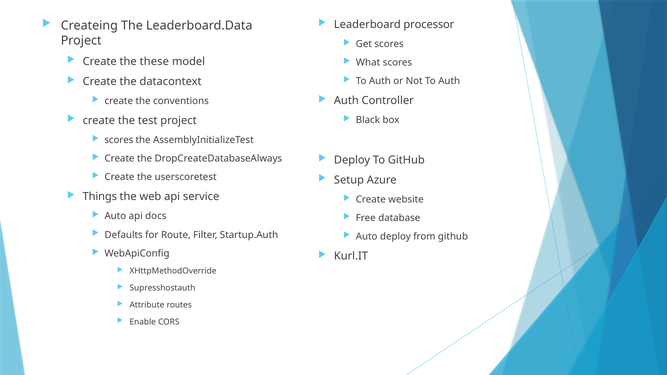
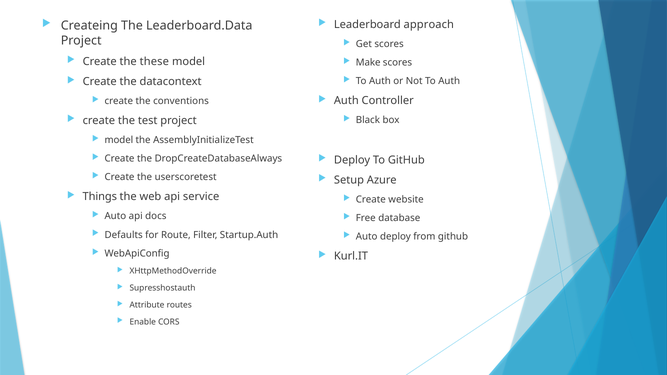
processor: processor -> approach (429, 25)
What: What -> Make (368, 63)
scores: scores -> model (119, 140)
